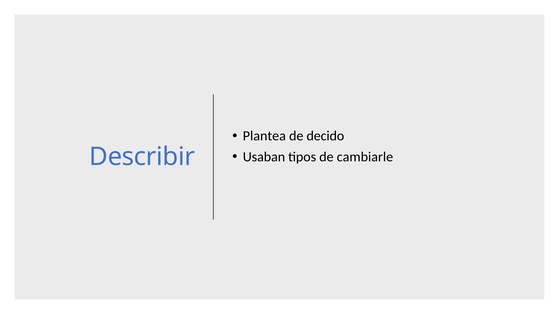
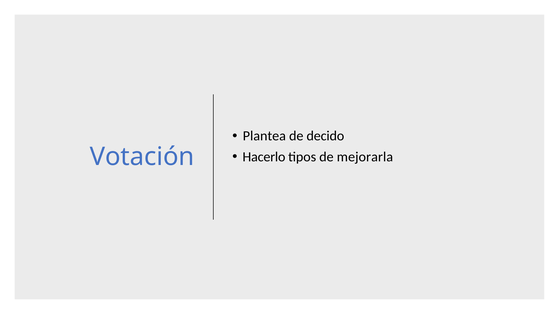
Describir: Describir -> Votación (142, 157)
Usaban: Usaban -> Hacerlo (264, 157)
cambiarle: cambiarle -> mejorarla (365, 157)
